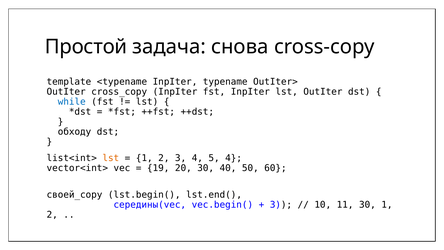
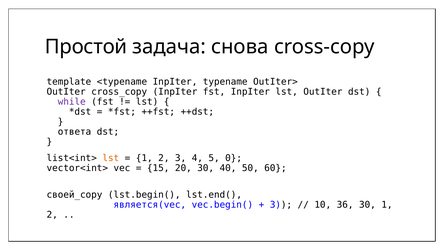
while colour: blue -> purple (72, 102)
обходу: обходу -> ответа (75, 132)
5 4: 4 -> 0 (234, 158)
19: 19 -> 15 (158, 168)
середины(vec: середины(vec -> является(vec (150, 205)
11: 11 -> 36 (345, 205)
